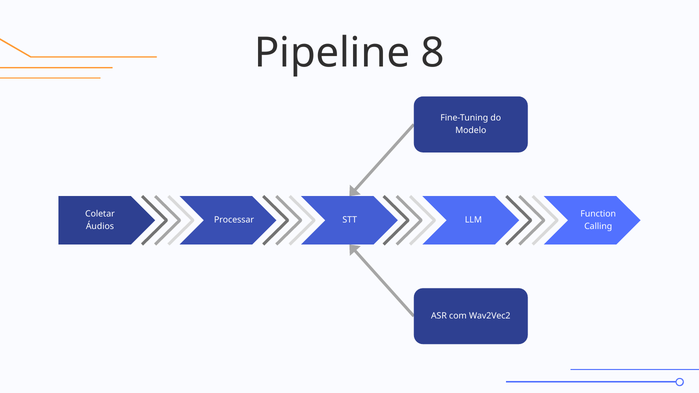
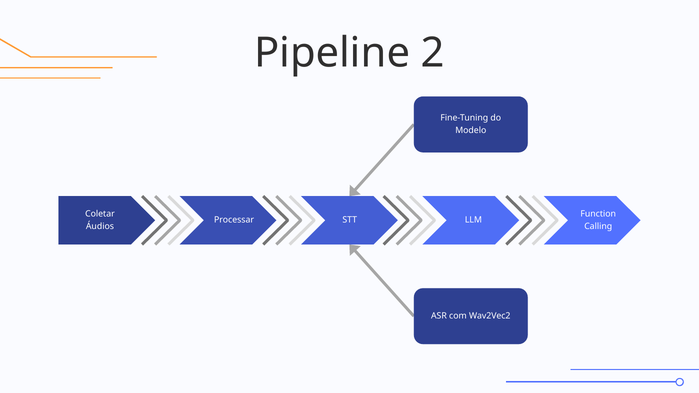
8: 8 -> 2 (433, 53)
